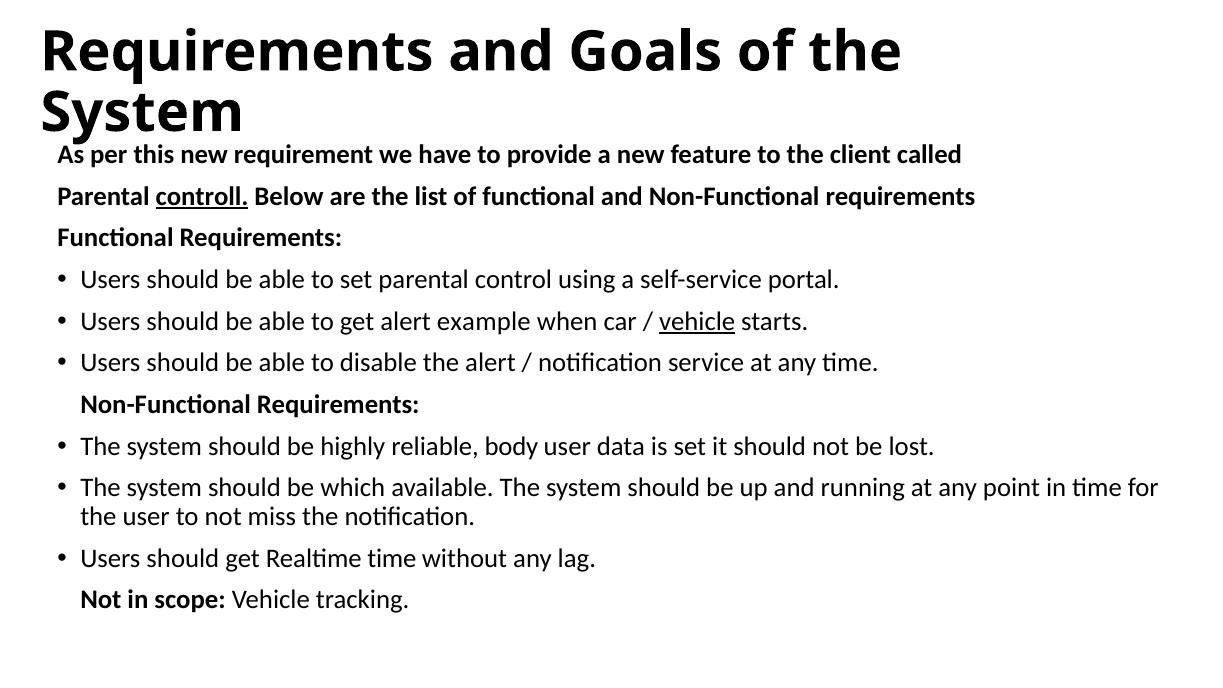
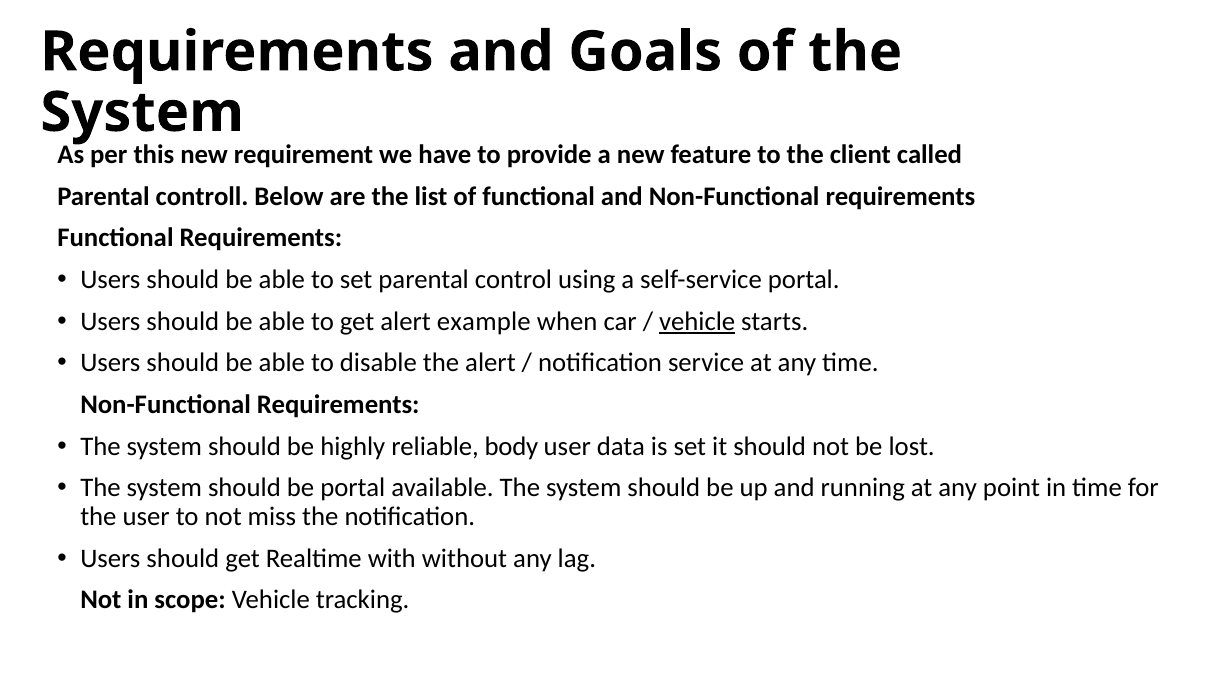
controll underline: present -> none (202, 196)
be which: which -> portal (353, 488)
Realtime time: time -> with (392, 558)
